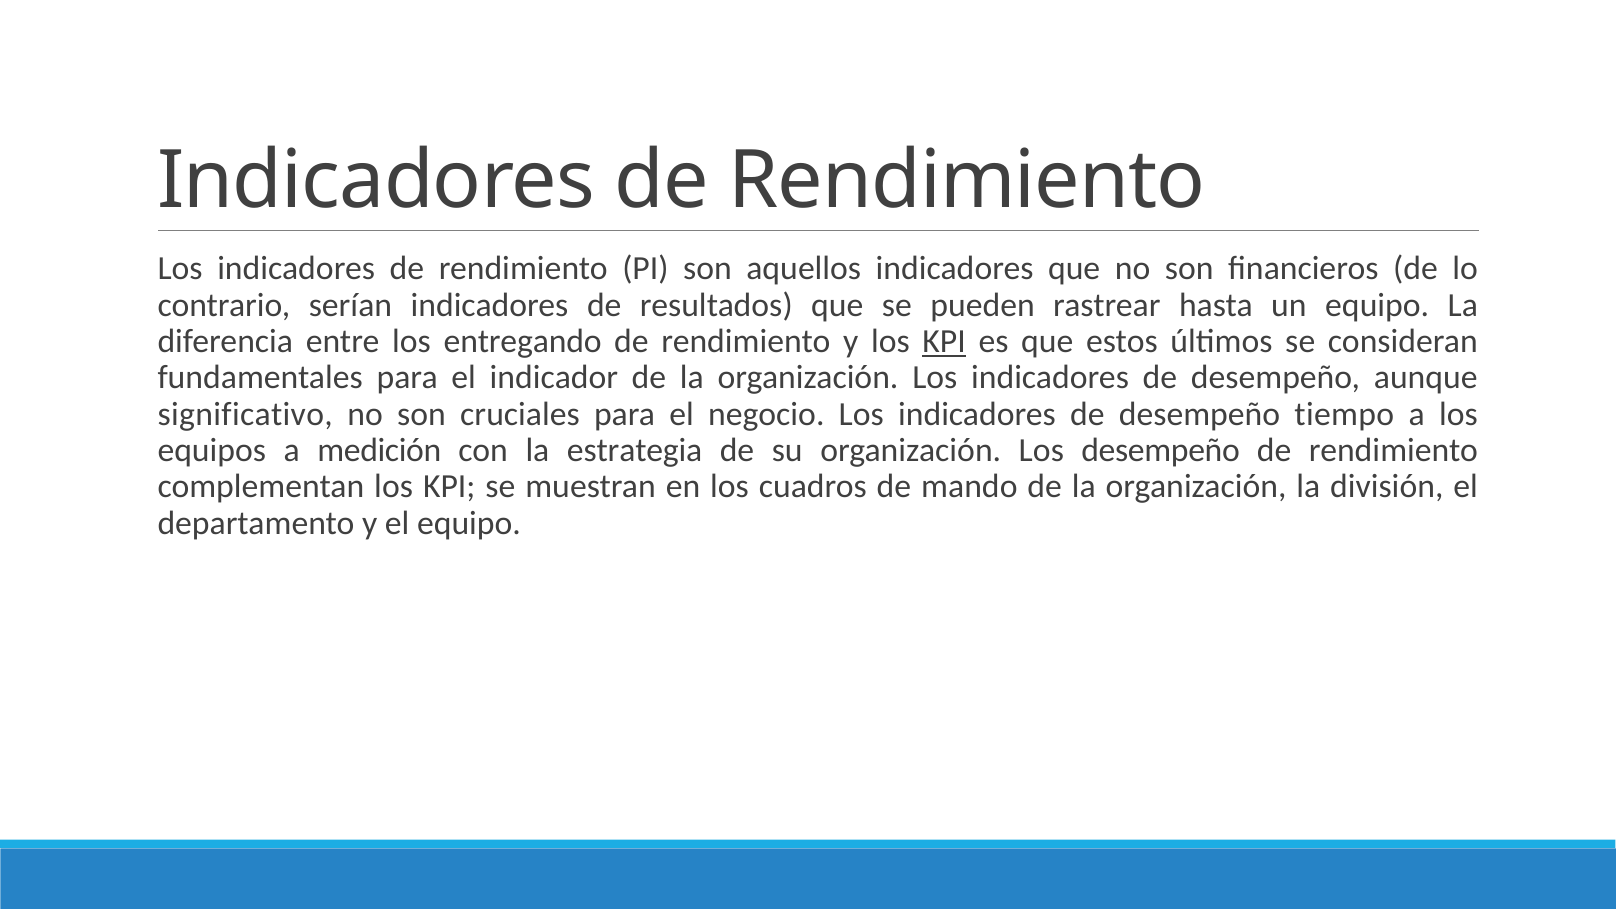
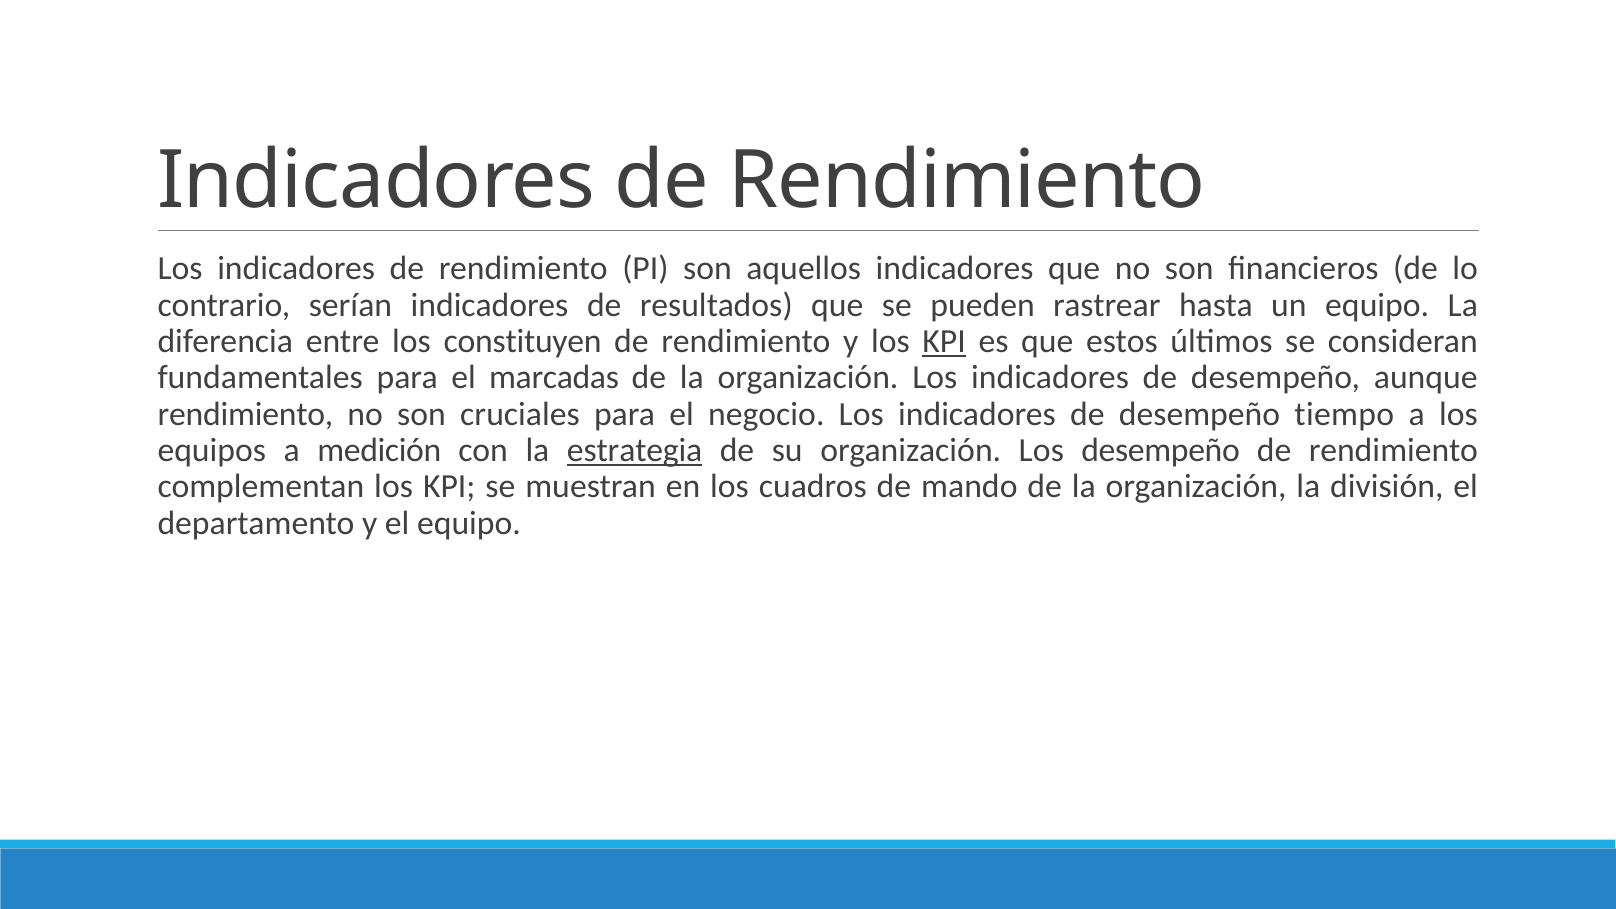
entregando: entregando -> constituyen (523, 341)
indicador: indicador -> marcadas (554, 378)
significativo: significativo -> rendimiento (245, 414)
estrategia underline: none -> present (635, 450)
